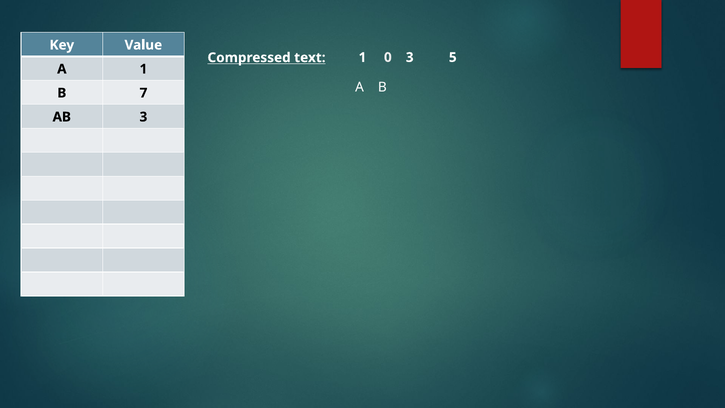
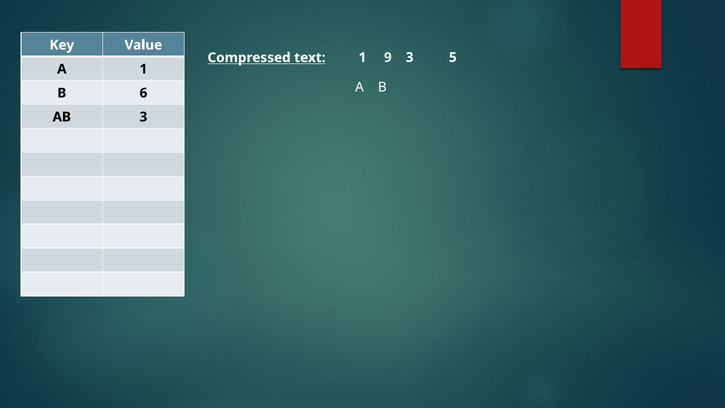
0: 0 -> 9 (388, 57)
7: 7 -> 6 (143, 93)
